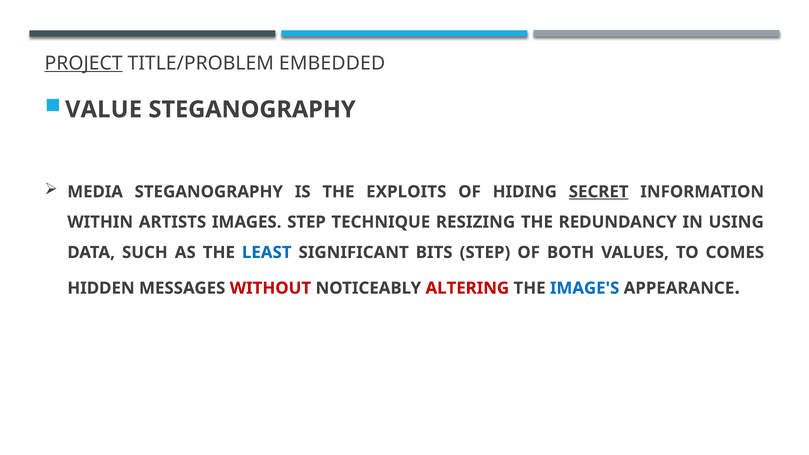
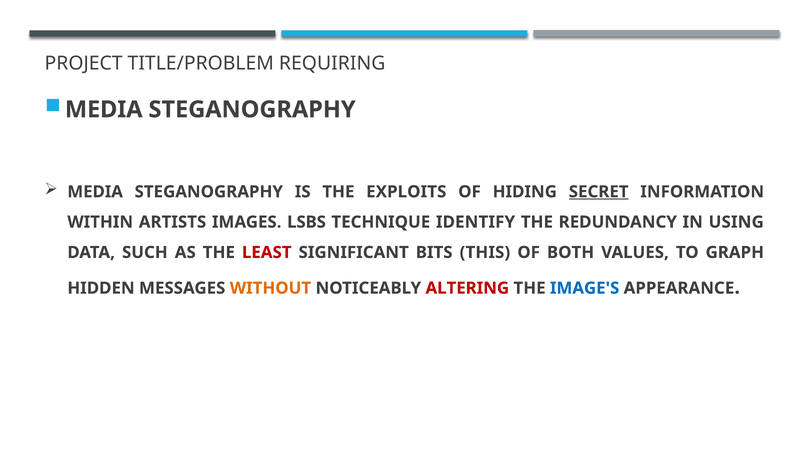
PROJECT underline: present -> none (84, 63)
EMBEDDED: EMBEDDED -> REQUIRING (332, 63)
VALUE: VALUE -> MEDIA (104, 110)
IMAGES STEP: STEP -> LSBS (307, 222)
RESIZING: RESIZING -> IDENTIFY (475, 222)
LEAST colour: blue -> red (267, 252)
BITS STEP: STEP -> THIS (485, 252)
COMES: COMES -> GRAPH (735, 252)
WITHOUT colour: red -> orange (270, 288)
